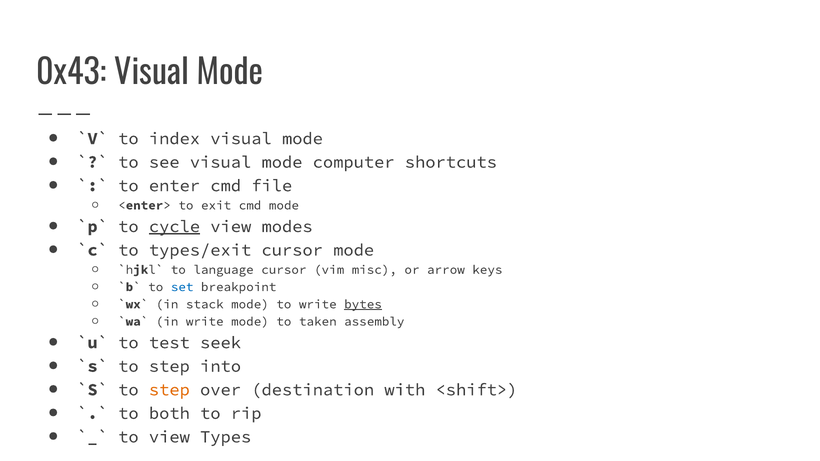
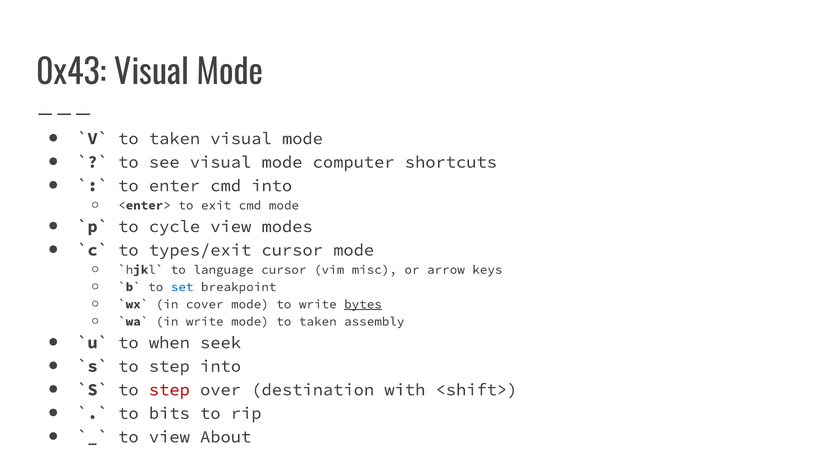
index: index -> taken (174, 139)
cmd file: file -> into (272, 186)
cycle underline: present -> none (174, 227)
stack: stack -> cover (205, 304)
test: test -> when (169, 343)
step colour: orange -> red (169, 390)
both: both -> bits (169, 413)
Types: Types -> About (226, 437)
